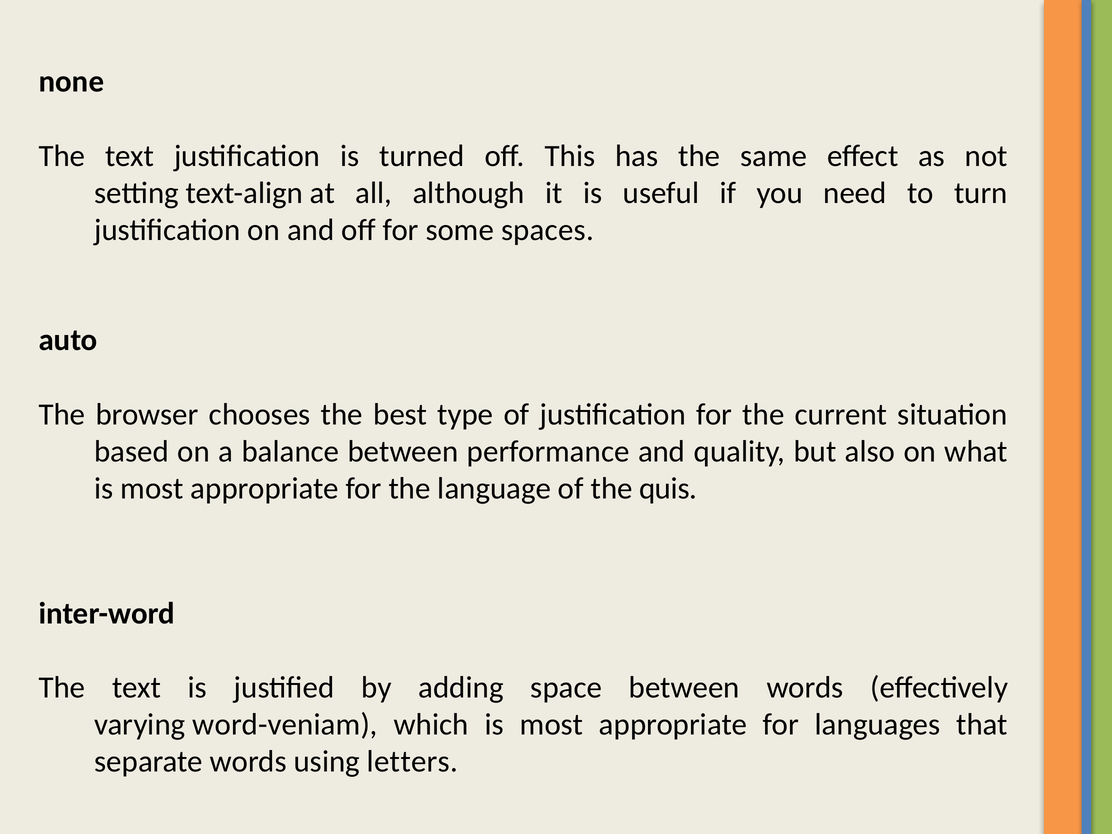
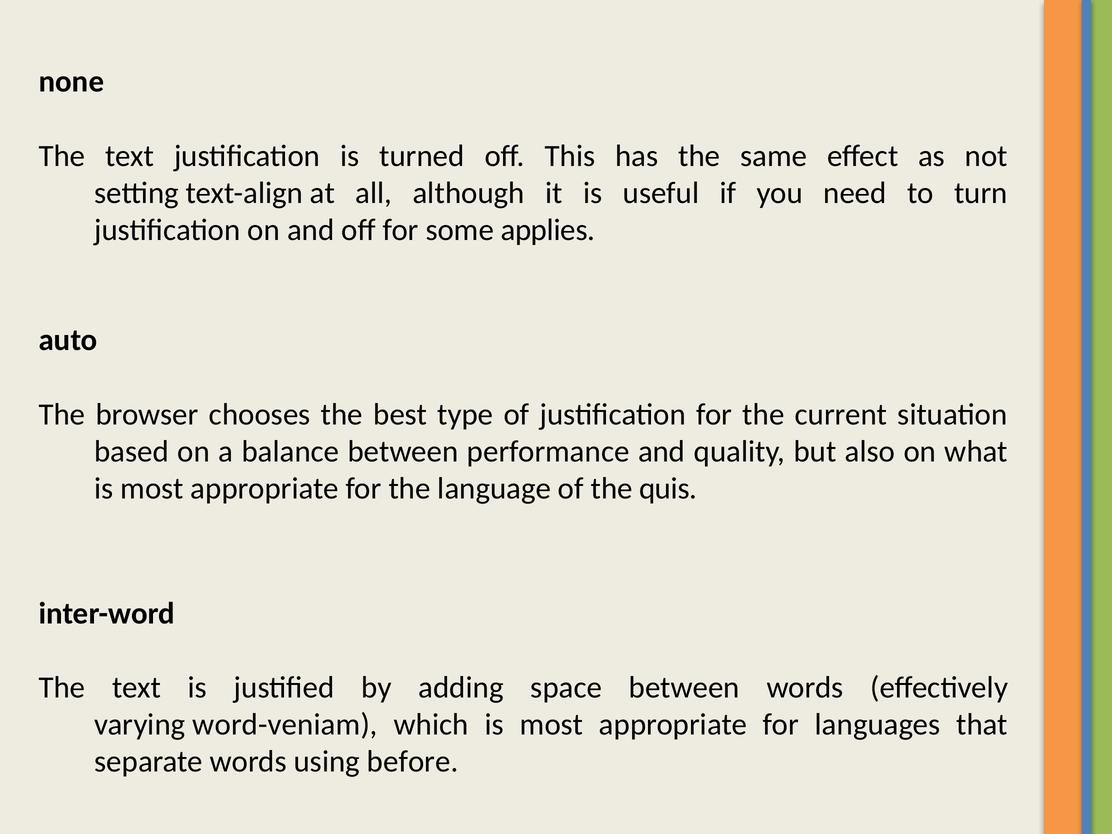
spaces: spaces -> applies (548, 230)
letters: letters -> before (413, 762)
